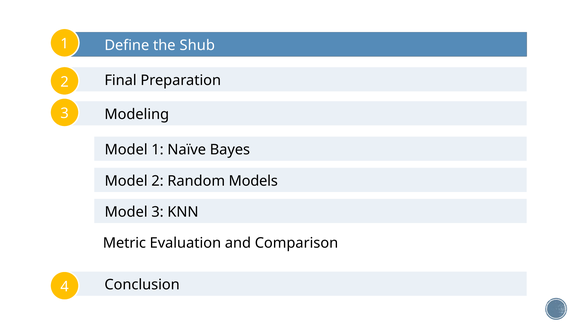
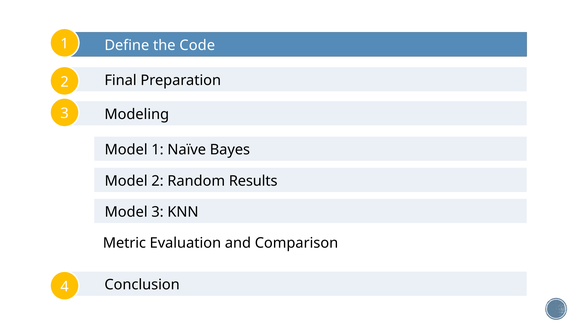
Shub: Shub -> Code (197, 45)
Models: Models -> Results (253, 181)
